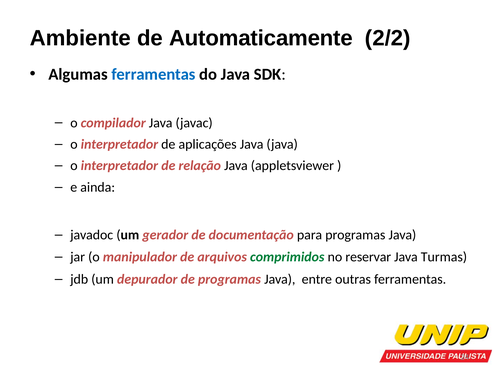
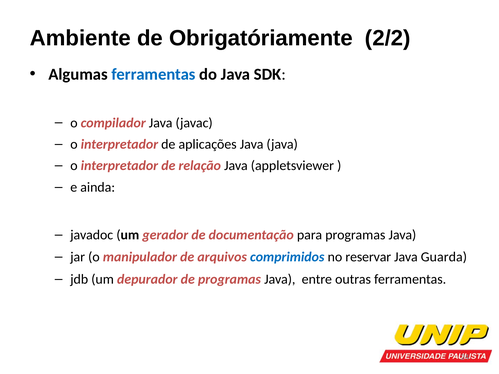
Automaticamente: Automaticamente -> Obrigatóriamente (261, 38)
comprimidos colour: green -> blue (287, 257)
Turmas: Turmas -> Guarda (444, 257)
